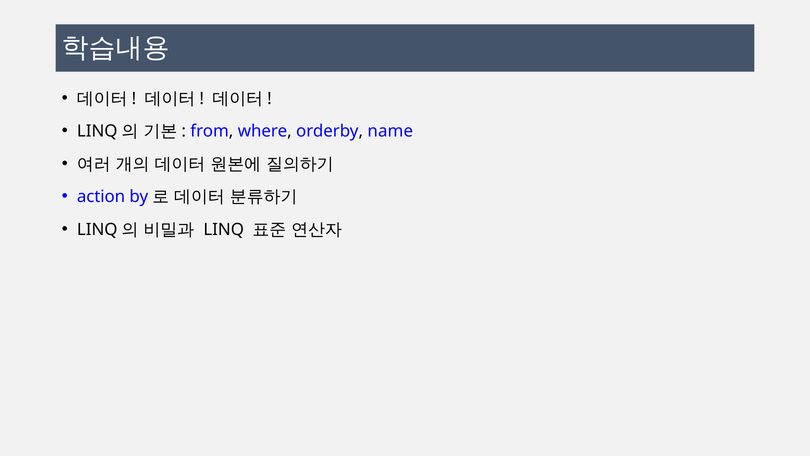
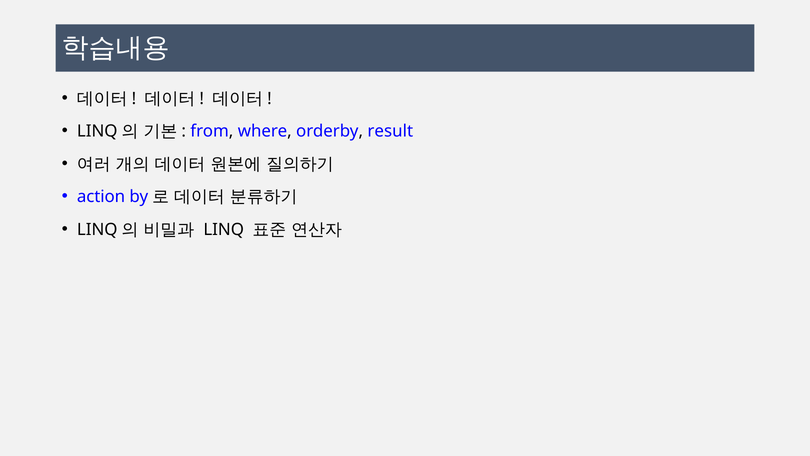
name: name -> result (390, 131)
